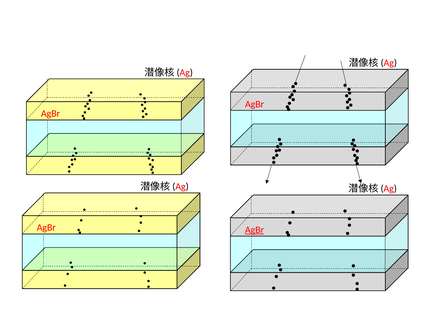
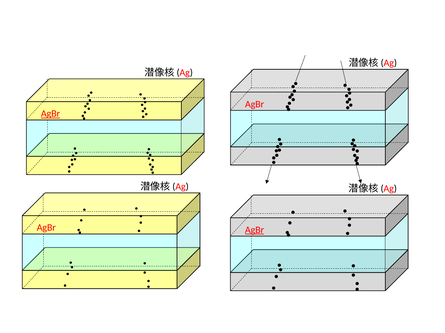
AgBr underline: none -> present (50, 114)
